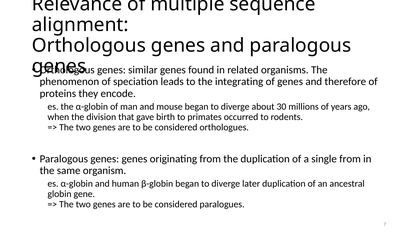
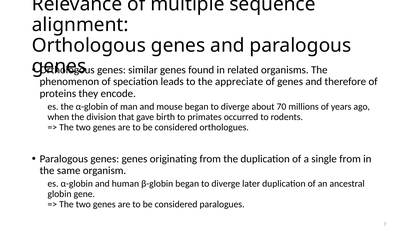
integrating: integrating -> appreciate (239, 82)
30: 30 -> 70 (281, 107)
